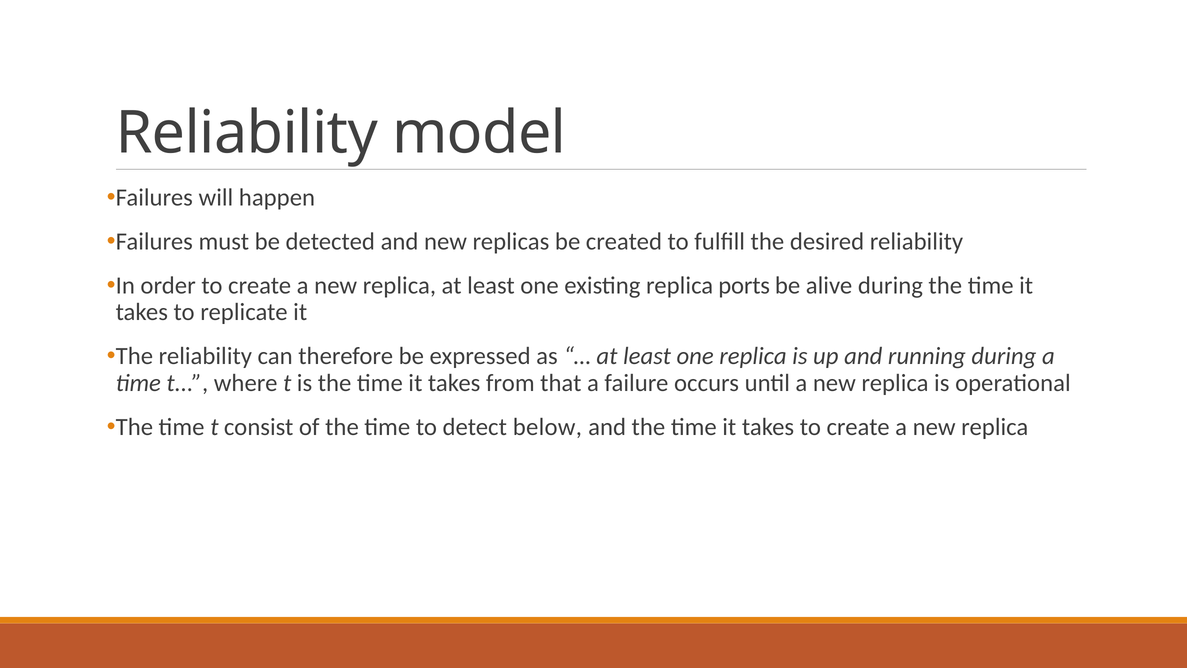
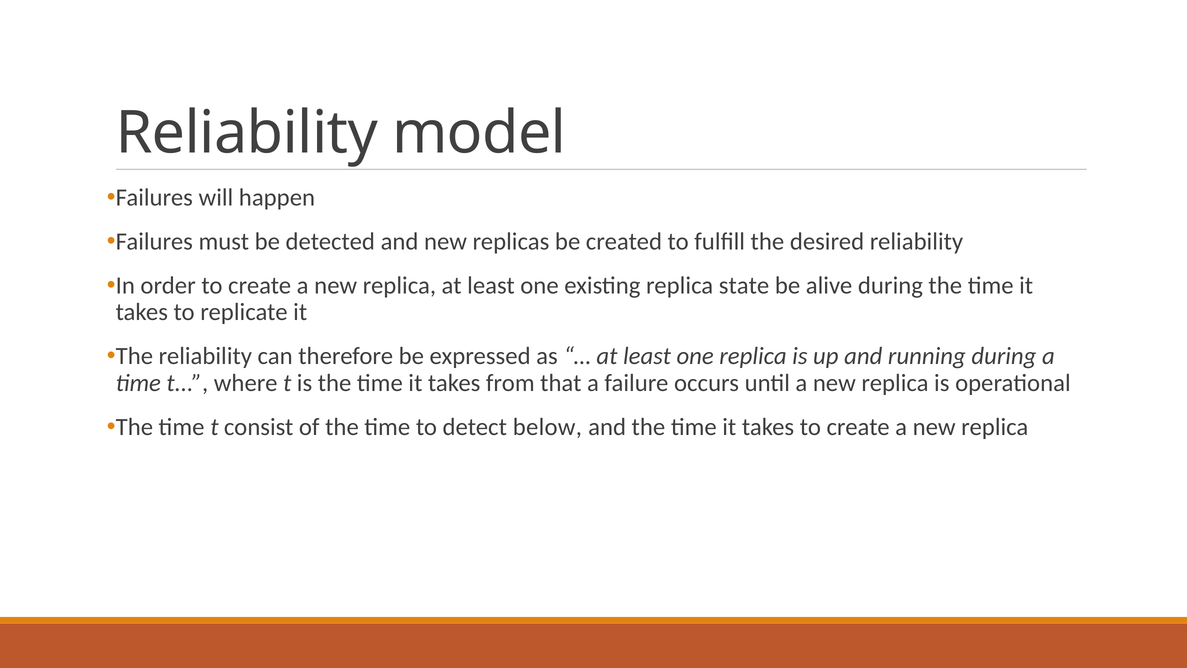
ports: ports -> state (744, 285)
